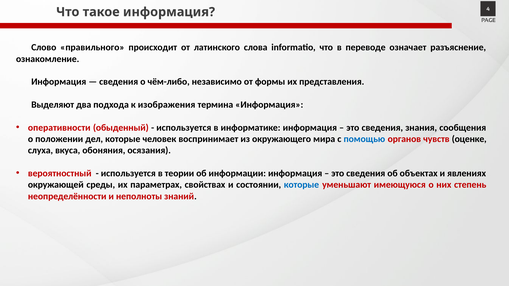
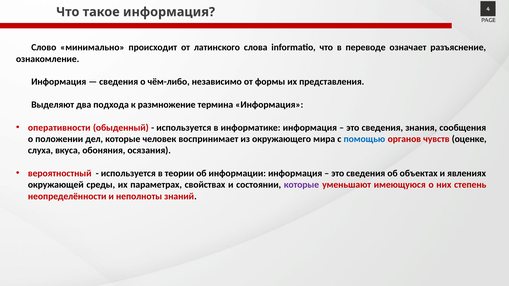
правильного: правильного -> минимально (92, 48)
изображения: изображения -> размножение (167, 105)
которые colour: blue -> purple (301, 185)
